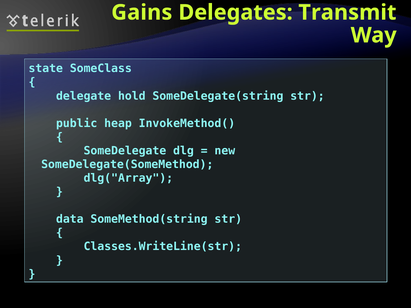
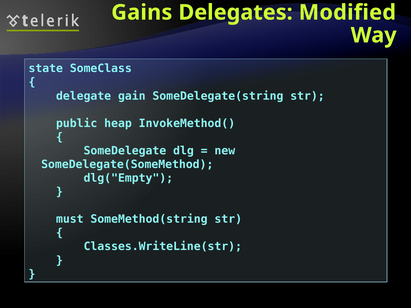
Transmit: Transmit -> Modified (347, 12)
hold: hold -> gain (132, 96)
dlg("Array: dlg("Array -> dlg("Empty (128, 178)
data: data -> must (70, 219)
